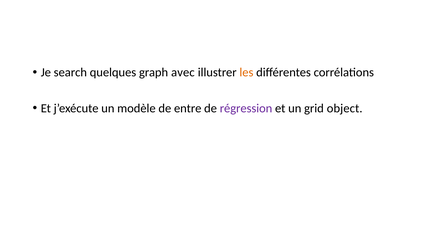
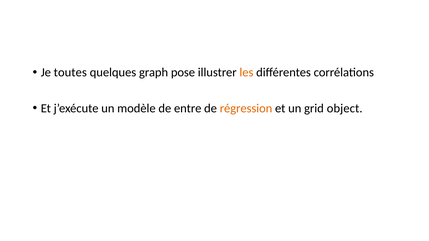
search: search -> toutes (70, 73)
avec: avec -> pose (183, 73)
régression colour: purple -> orange (246, 109)
